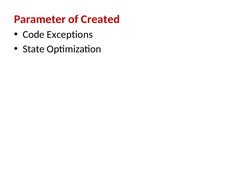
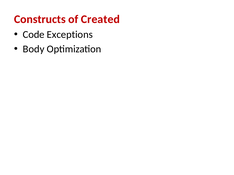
Parameter: Parameter -> Constructs (40, 19)
State: State -> Body (34, 49)
